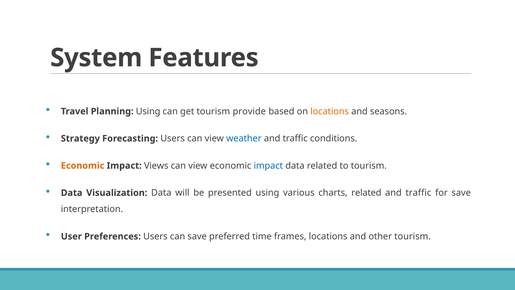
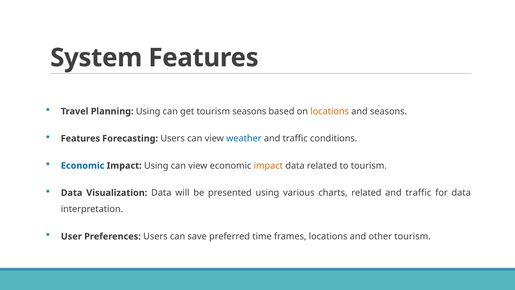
tourism provide: provide -> seasons (249, 111)
Strategy: Strategy -> Features (80, 138)
Economic colour: orange -> blue (83, 166)
Impact Views: Views -> Using (156, 166)
impact colour: blue -> orange (268, 166)
for save: save -> data (461, 193)
